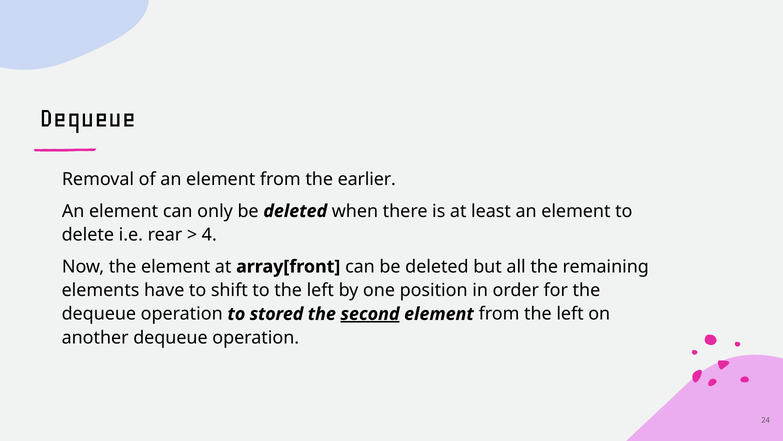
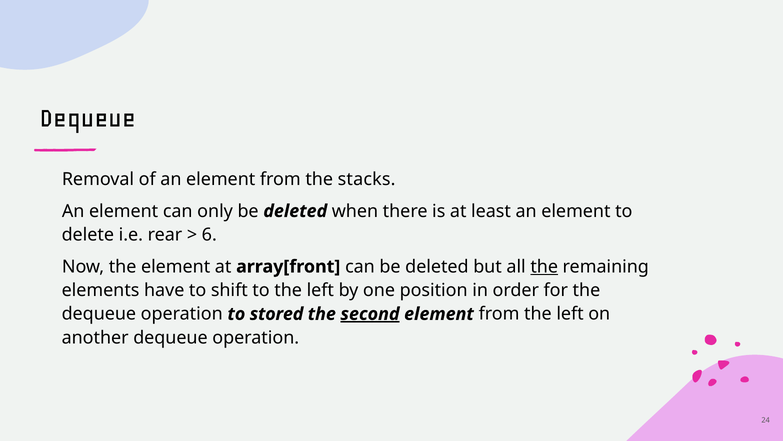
earlier: earlier -> stacks (367, 179)
4: 4 -> 6 (209, 235)
the underline: none -> present (544, 266)
